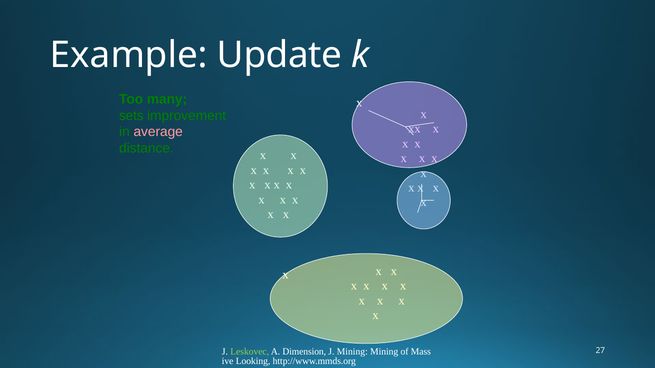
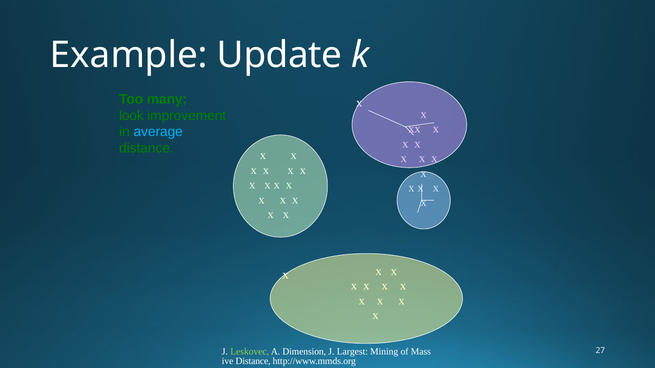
sets: sets -> look (131, 116)
average colour: pink -> light blue (158, 132)
J Mining: Mining -> Largest (352, 352)
Looking: Looking -> Distance (253, 361)
